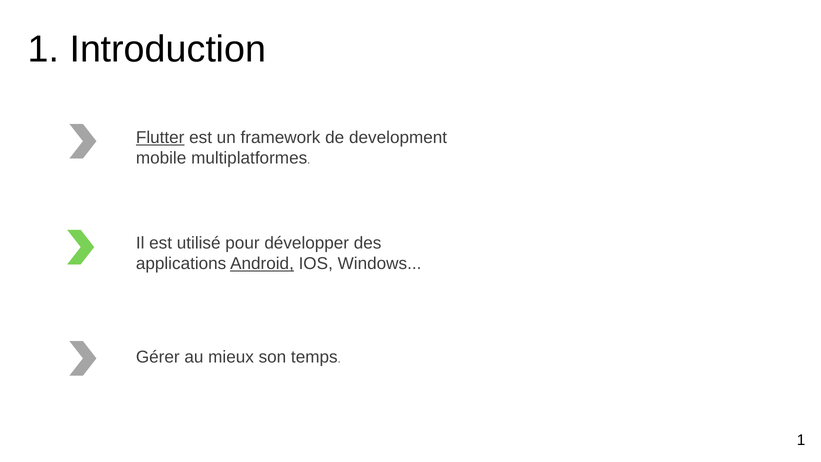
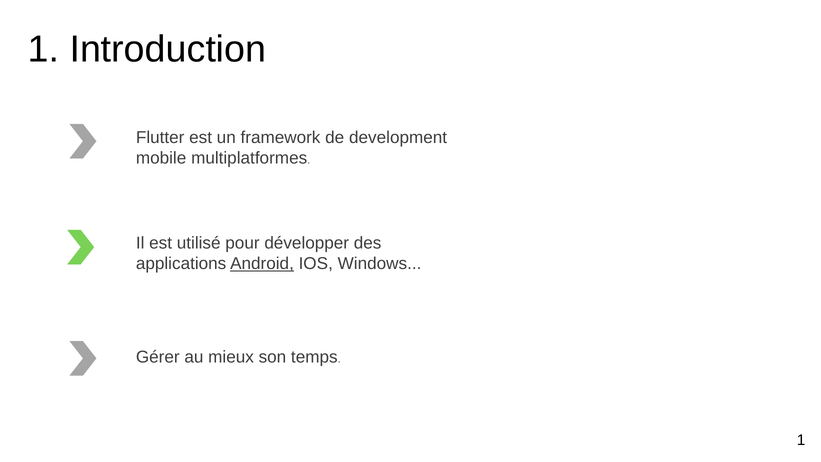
Flutter underline: present -> none (160, 138)
